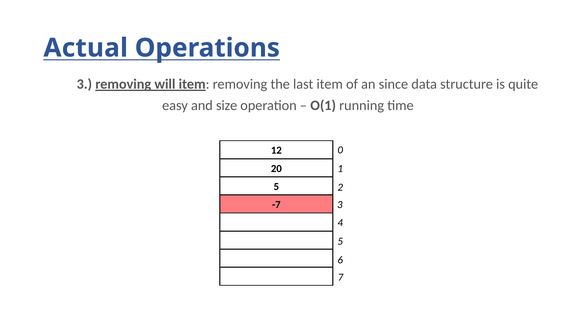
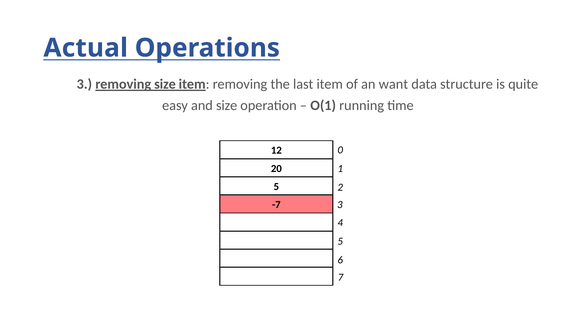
removing will: will -> size (165, 84)
since: since -> want (393, 84)
